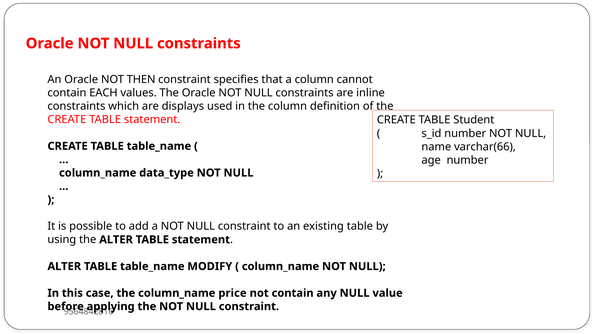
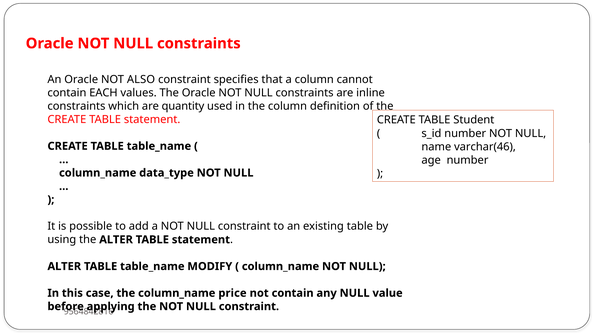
THEN: THEN -> ALSO (141, 79)
displays: displays -> quantity (183, 106)
varchar(66: varchar(66 -> varchar(46 (485, 147)
